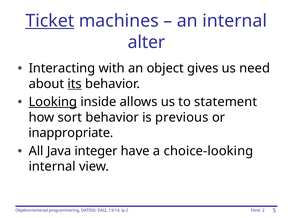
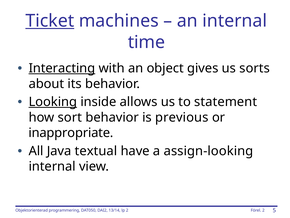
alter: alter -> time (146, 42)
Interacting underline: none -> present (62, 68)
need: need -> sorts (255, 68)
its underline: present -> none (75, 84)
integer: integer -> textual (96, 151)
choice-looking: choice-looking -> assign-looking (208, 151)
